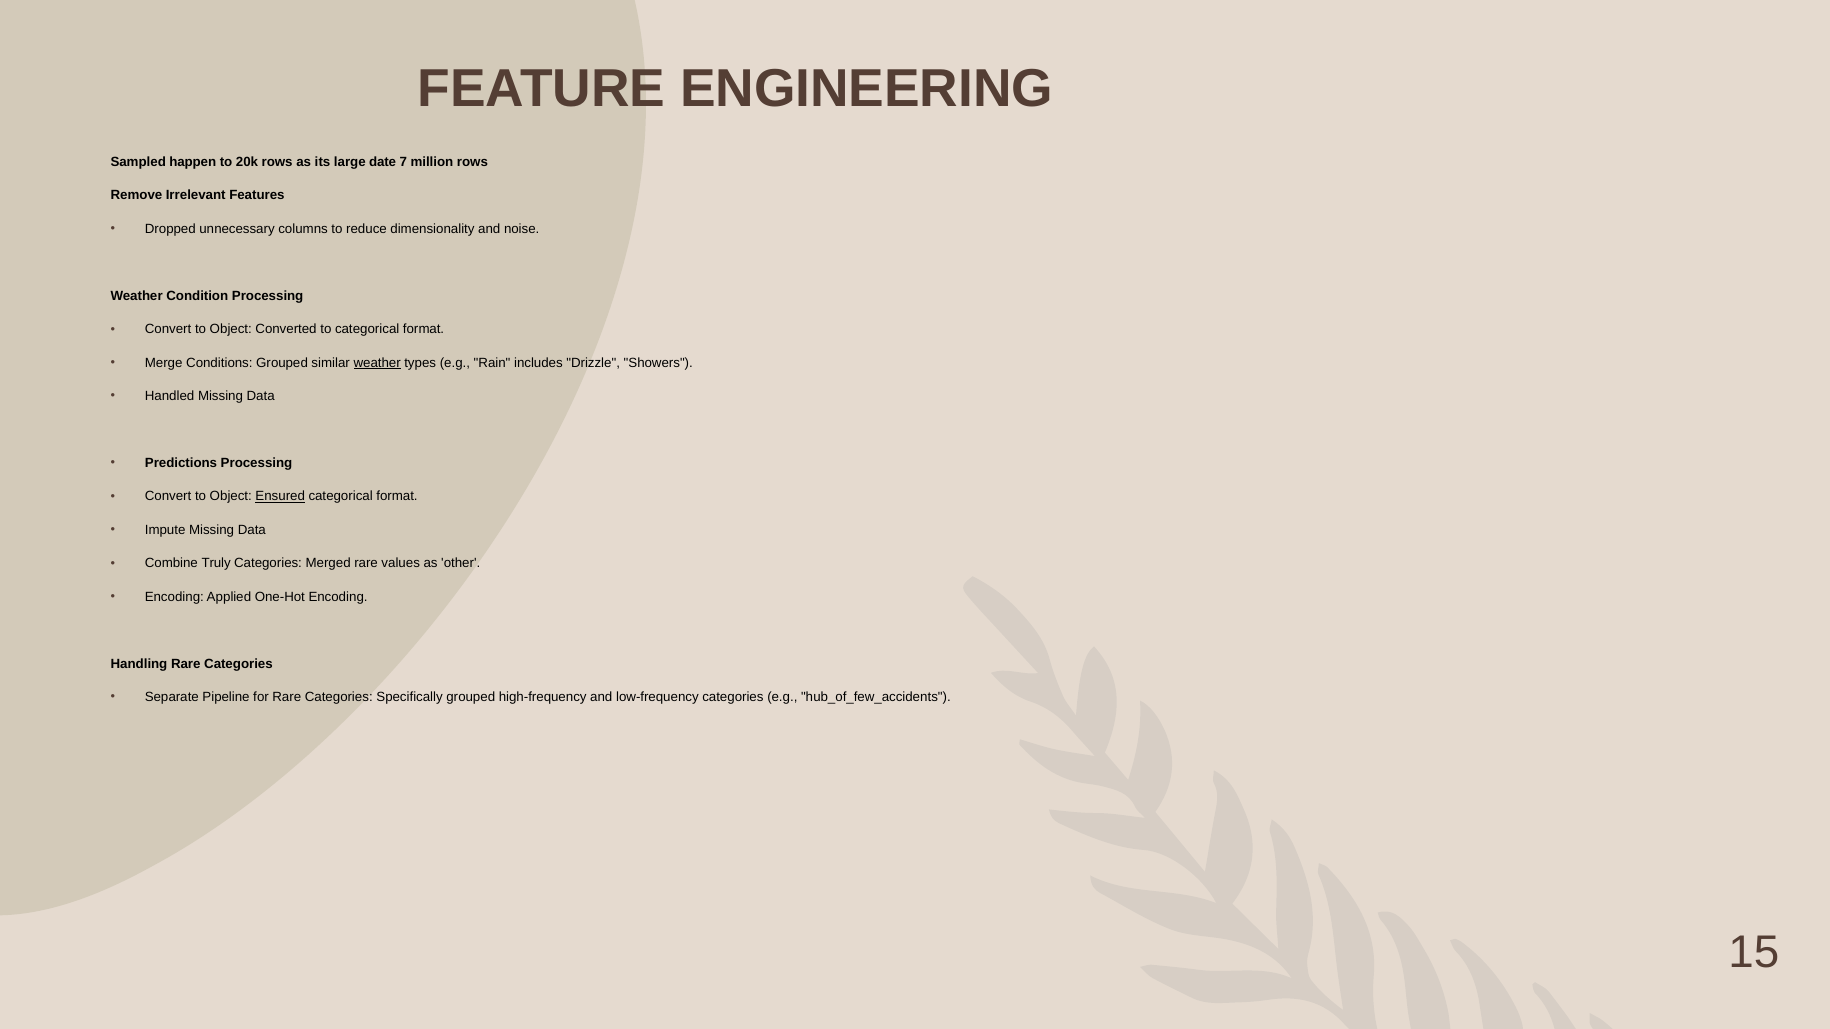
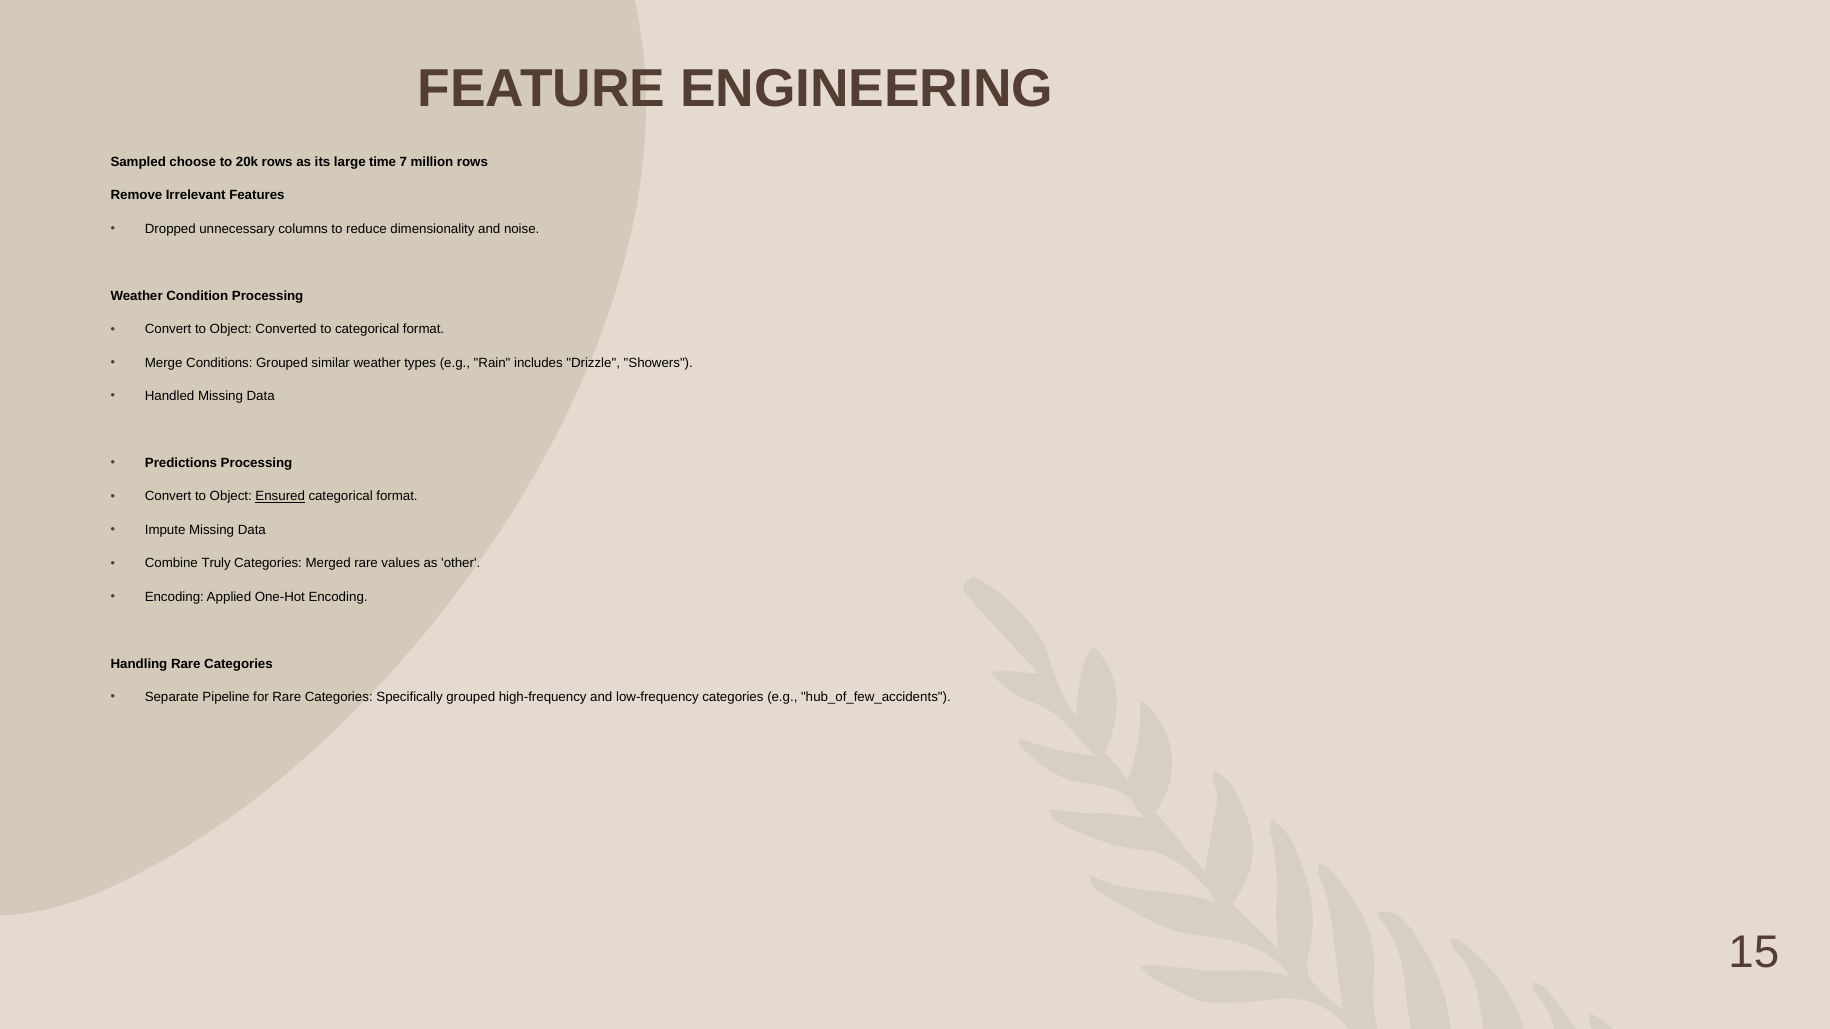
happen: happen -> choose (193, 162)
date: date -> time (383, 162)
weather underline: present -> none (377, 363)
